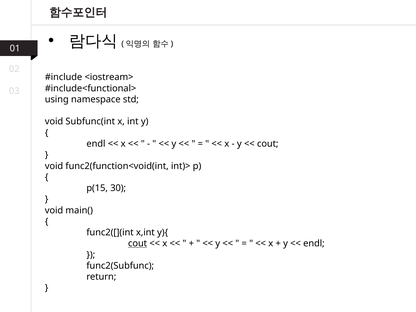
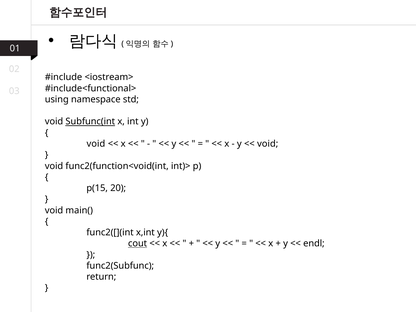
Subfunc(int underline: none -> present (90, 122)
endl: endl -> void (96, 144)
cout: cout -> void (268, 144)
30: 30 -> 20 (118, 188)
